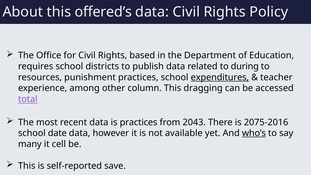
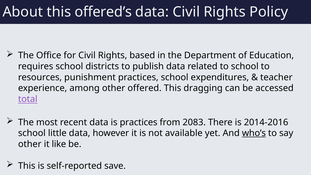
to during: during -> school (245, 66)
expenditures underline: present -> none (220, 77)
column: column -> offered (145, 88)
2043: 2043 -> 2083 (194, 122)
2075-2016: 2075-2016 -> 2014-2016 (266, 122)
date: date -> little (57, 133)
many: many -> other (30, 144)
cell: cell -> like (59, 144)
